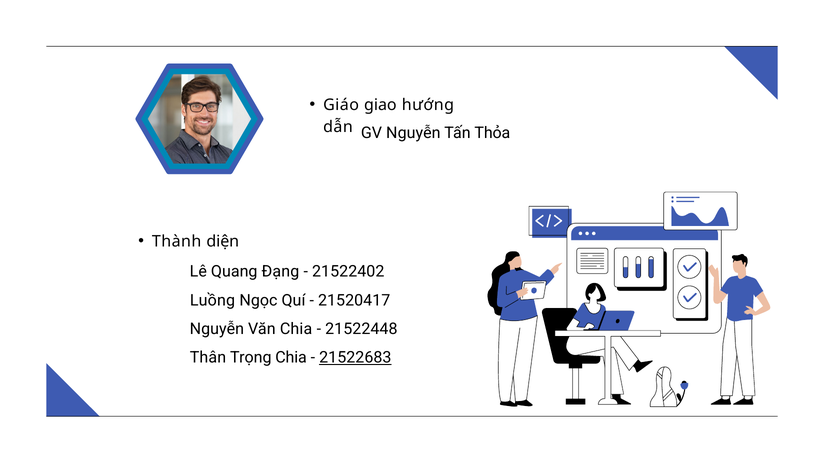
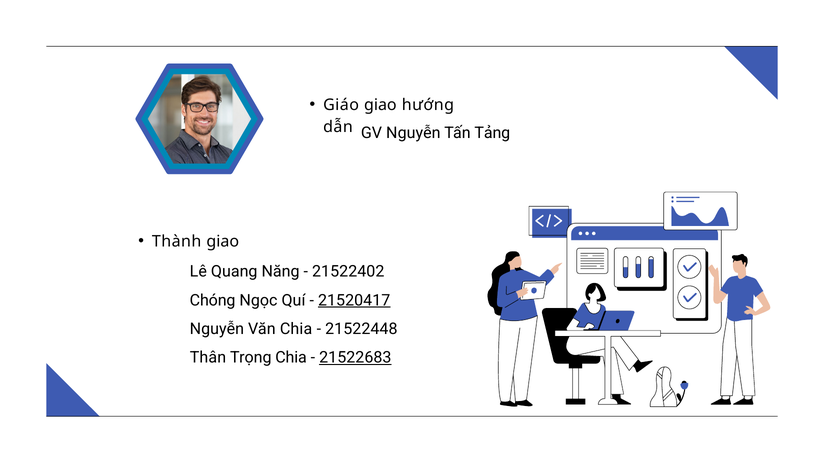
Thỏa: Thỏa -> Tảng (492, 133)
Thành diện: diện -> giao (223, 242)
Đạng: Đạng -> Năng (281, 272)
Luồng: Luồng -> Chóng (213, 301)
21520417 underline: none -> present (354, 301)
